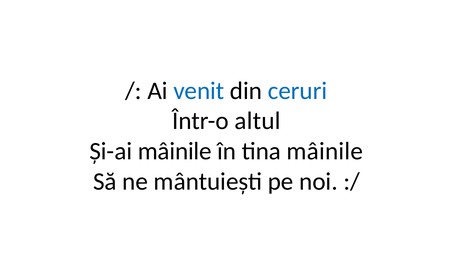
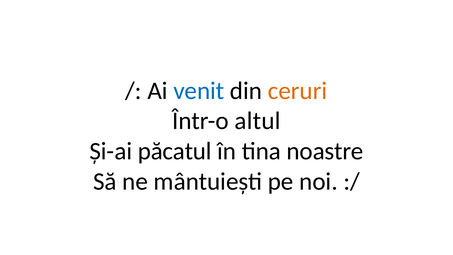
ceruri colour: blue -> orange (298, 91)
Și-ai mâinile: mâinile -> păcatul (175, 151)
tina mâinile: mâinile -> noastre (325, 151)
